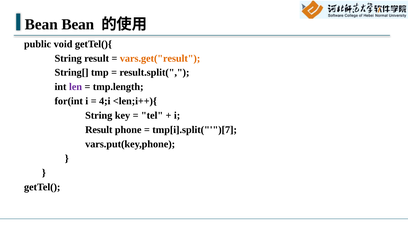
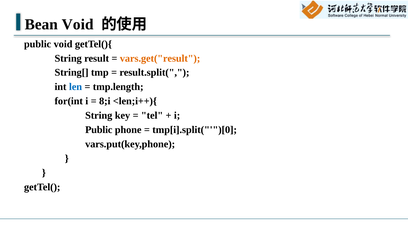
Bean Bean: Bean -> Void (78, 24)
len colour: purple -> blue (76, 87)
4;i: 4;i -> 8;i (105, 101)
Result: Result -> Public (99, 129)
tmp[i].split("'")[7: tmp[i].split("'")[7 -> tmp[i].split("'")[0 (195, 129)
